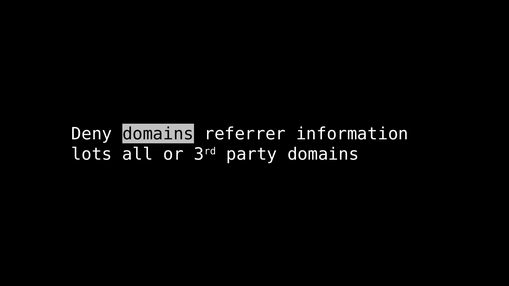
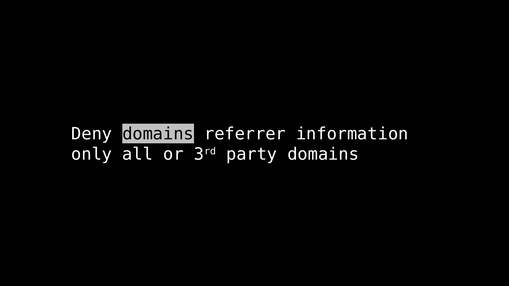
lots: lots -> only (92, 154)
